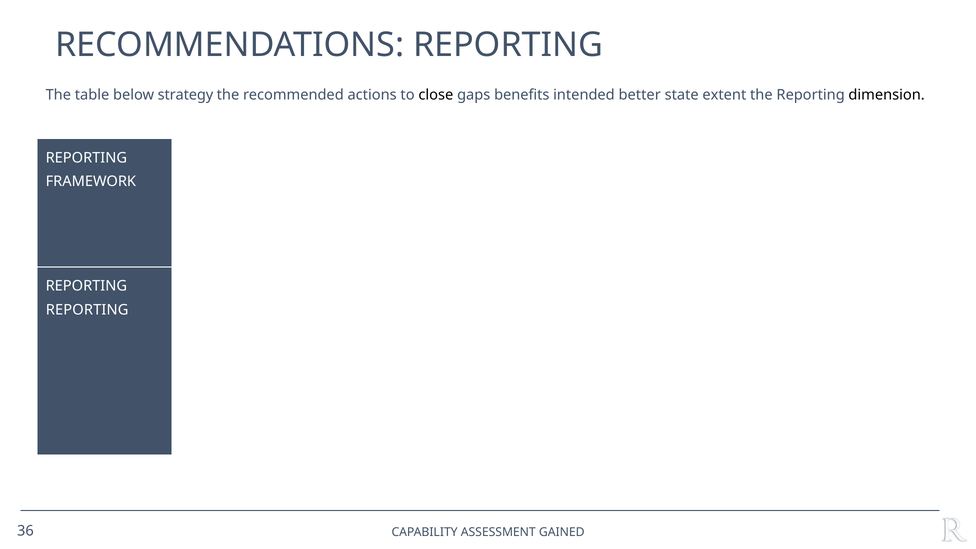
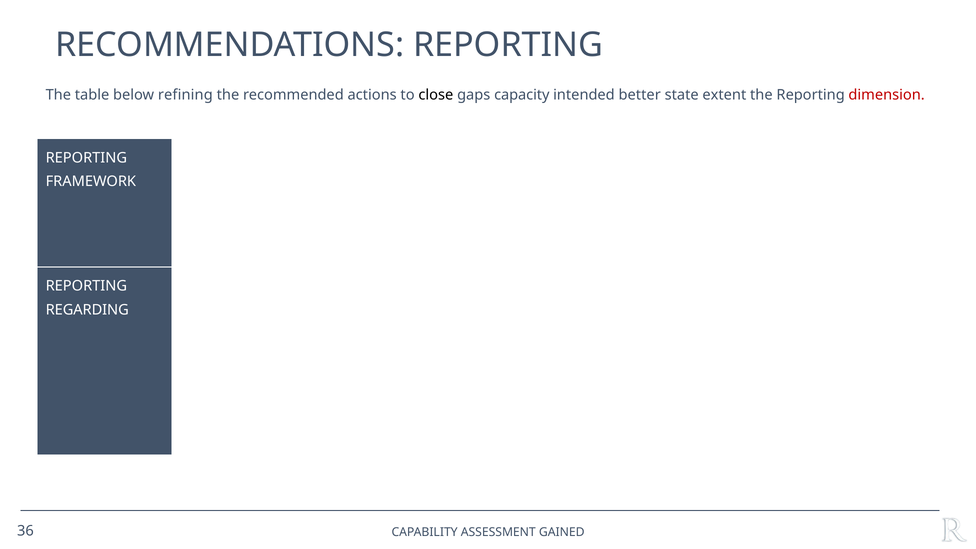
strategy: strategy -> refining (185, 95)
benefits: benefits -> capacity (522, 95)
dimension colour: black -> red (887, 95)
REPORTING: REPORTING -> REGARDING (87, 310)
